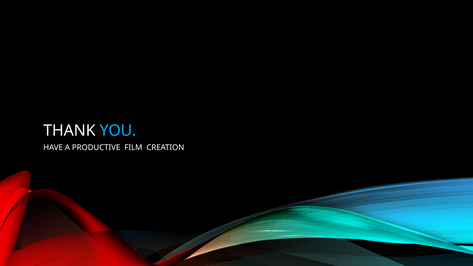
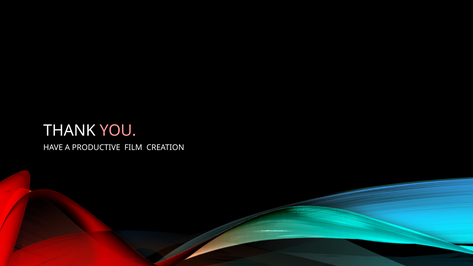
YOU colour: light blue -> pink (118, 131)
